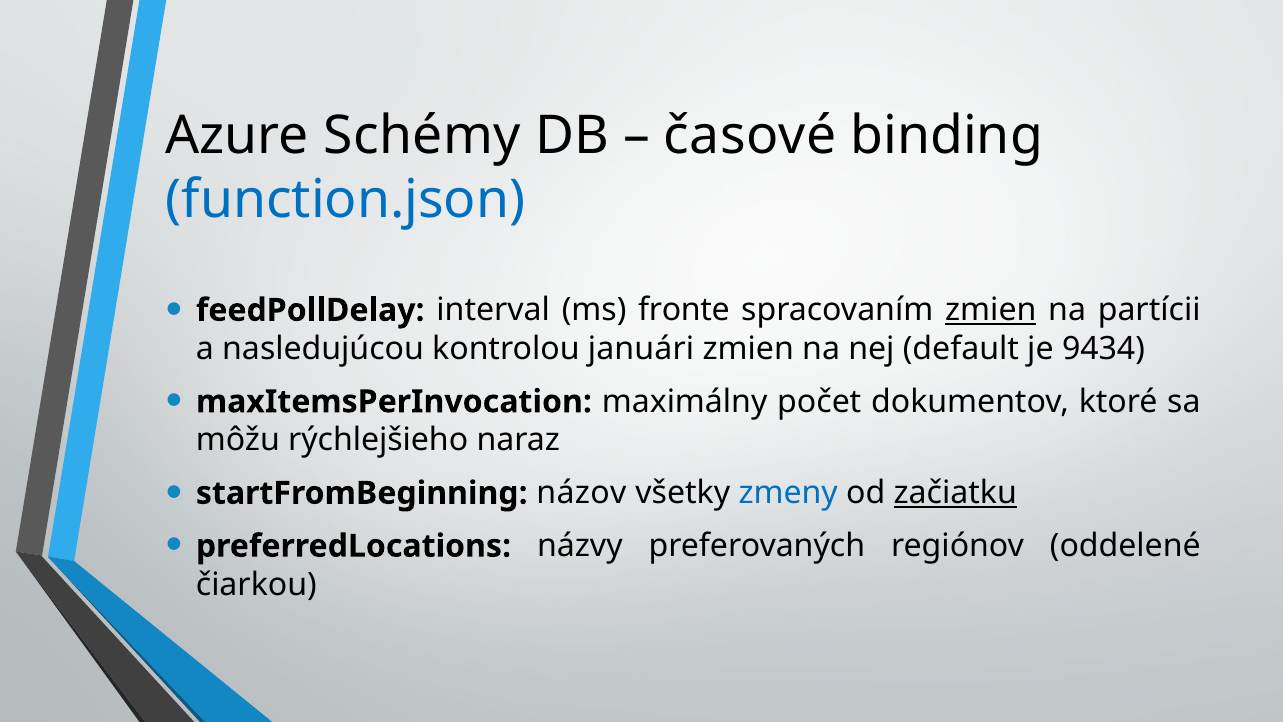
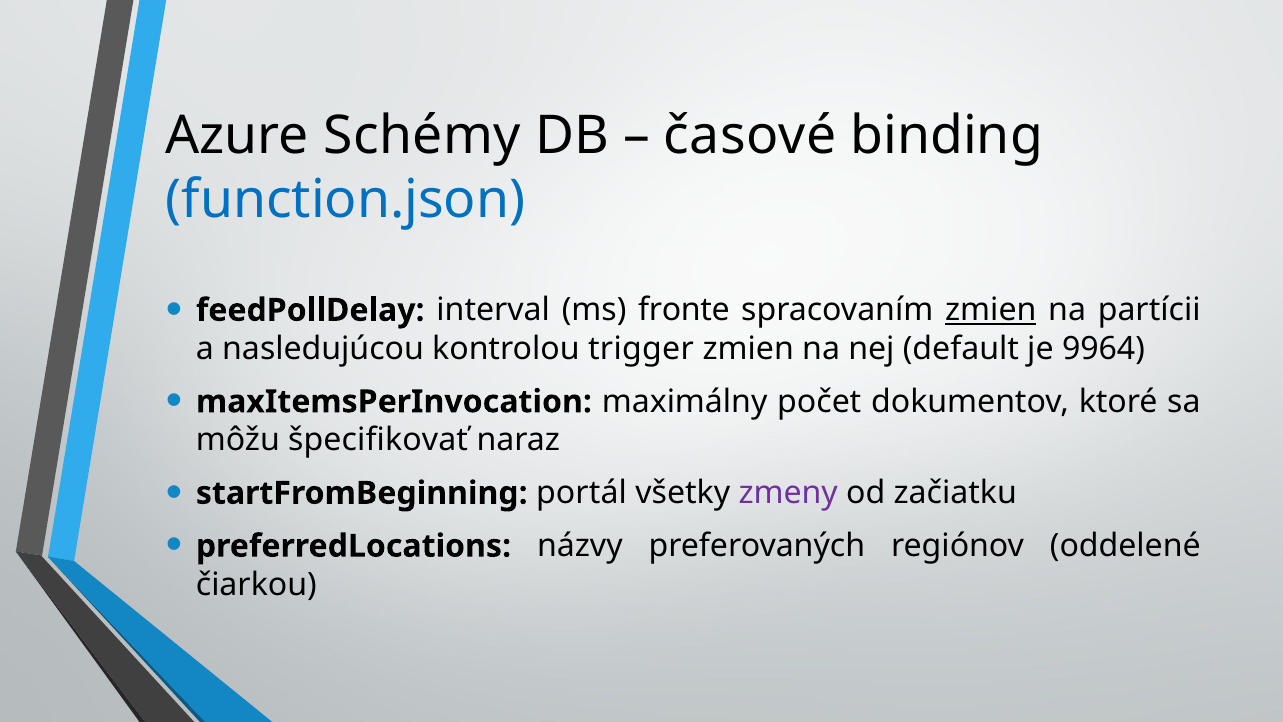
januári: januári -> trigger (641, 349)
9434: 9434 -> 9964 (1103, 349)
rýchlejšieho: rýchlejšieho -> špecifikovať (378, 440)
názov: názov -> portál (581, 493)
zmeny colour: blue -> purple (788, 493)
začiatku underline: present -> none (955, 493)
